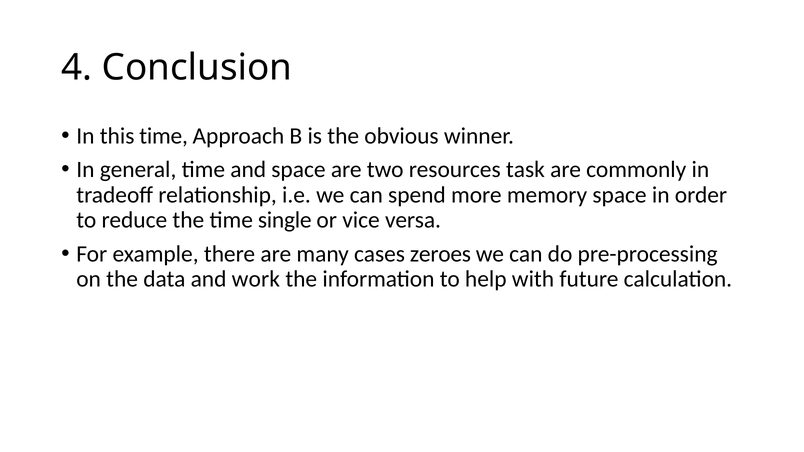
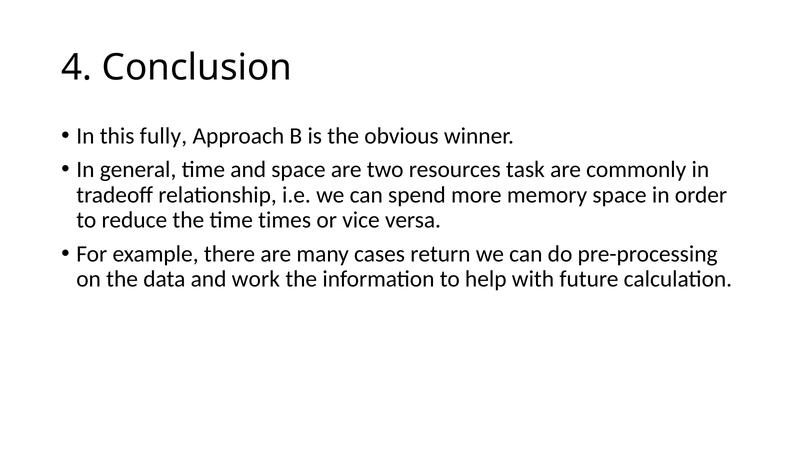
this time: time -> fully (163, 136)
single: single -> times (285, 220)
zeroes: zeroes -> return (440, 254)
